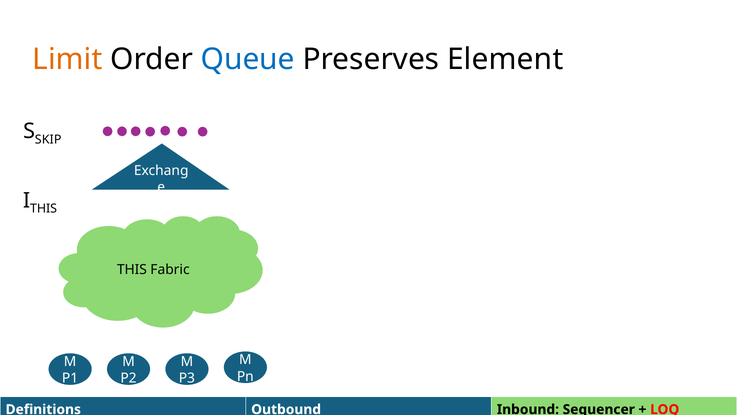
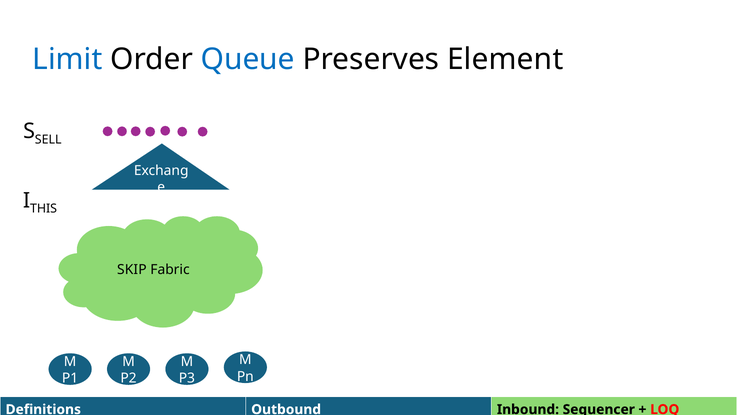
Limit colour: orange -> blue (67, 59)
SKIP: SKIP -> SELL (48, 140)
THIS: THIS -> SKIP (132, 270)
